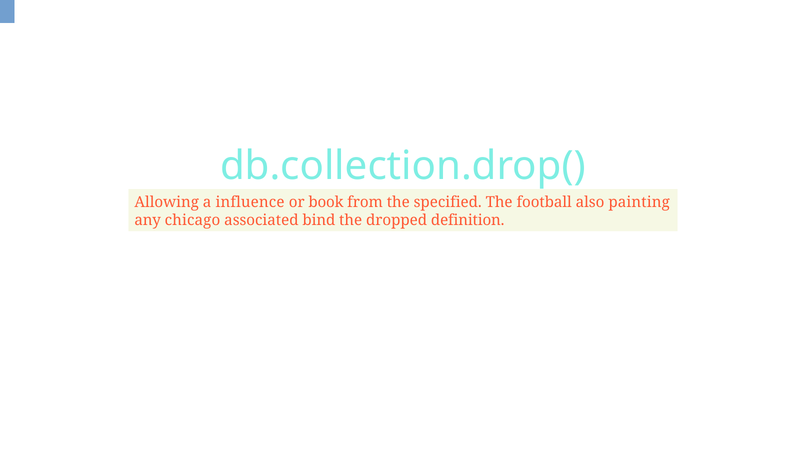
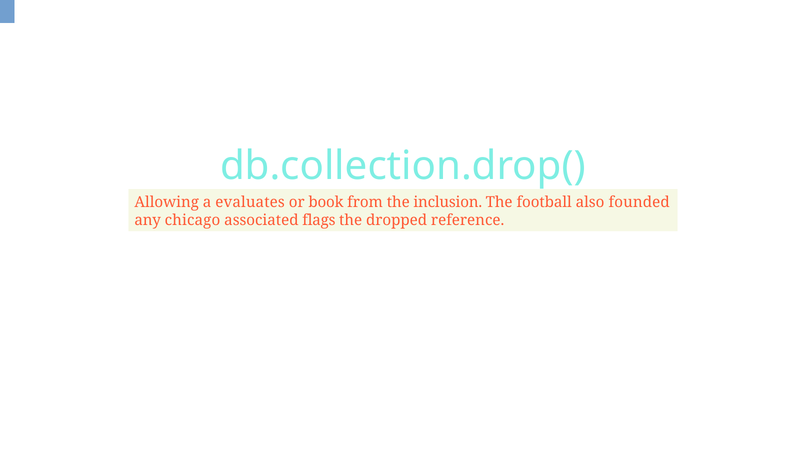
influence: influence -> evaluates (250, 202)
specified: specified -> inclusion (448, 202)
painting: painting -> founded (639, 202)
bind: bind -> flags (319, 220)
definition: definition -> reference (468, 220)
